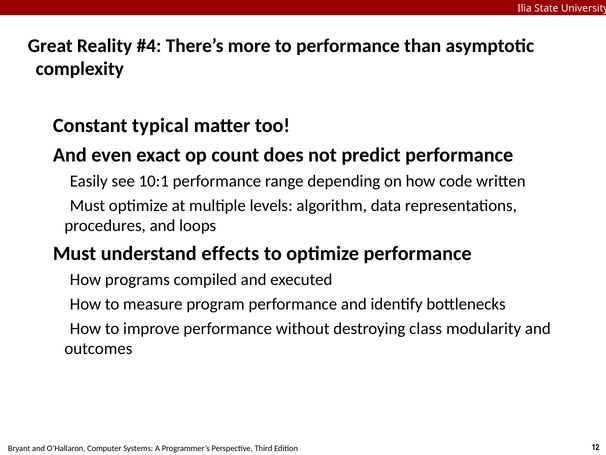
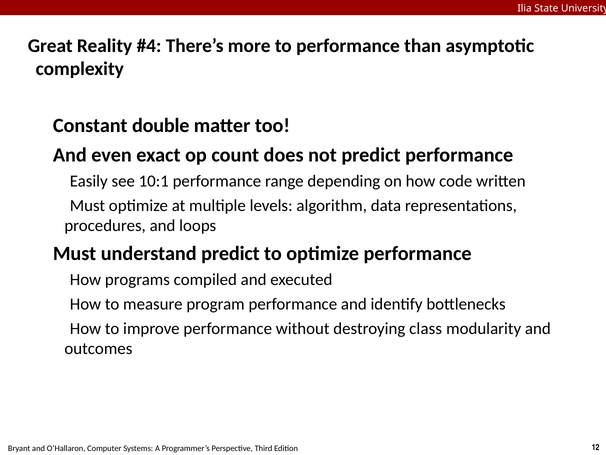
typical: typical -> double (161, 125)
understand effects: effects -> predict (230, 253)
